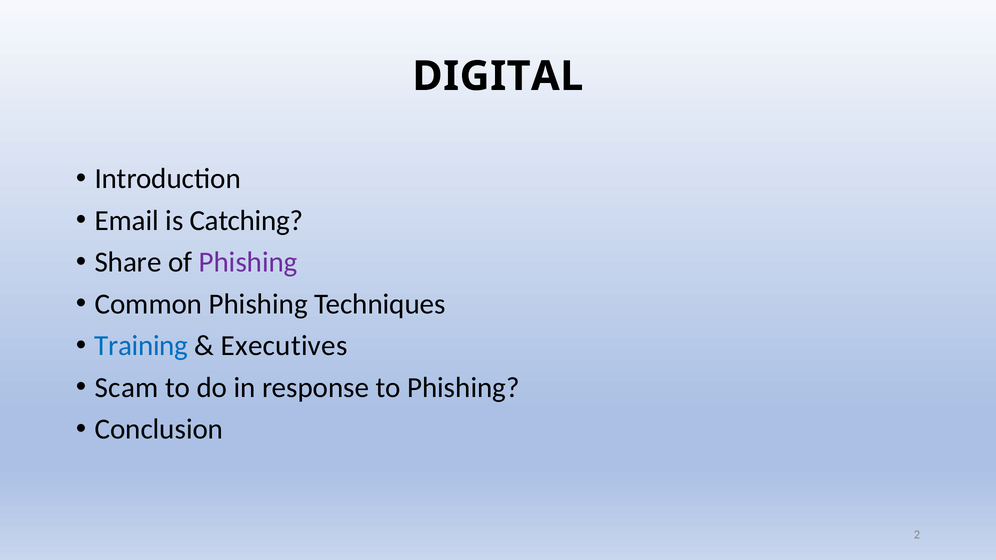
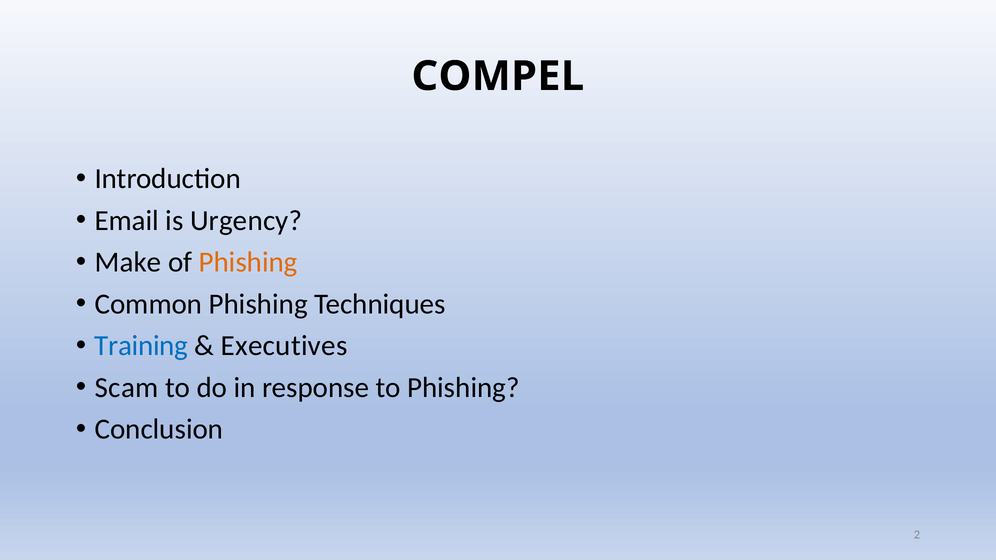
DIGITAL: DIGITAL -> COMPEL (498, 76)
Catching: Catching -> Urgency (246, 221)
Share: Share -> Make (128, 262)
Phishing colour: purple -> orange (248, 262)
